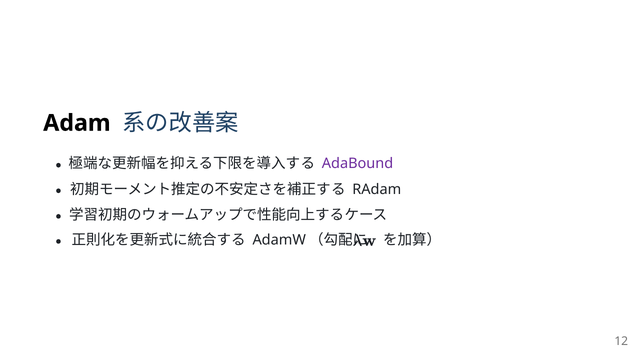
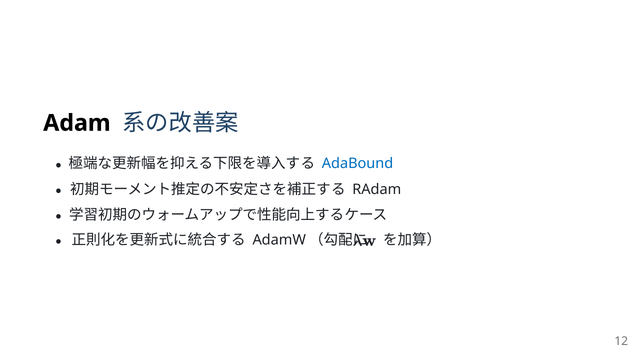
AdaBound colour: purple -> blue (358, 164)
